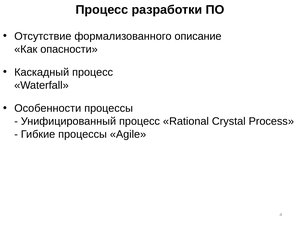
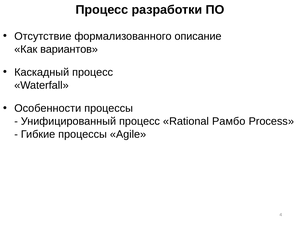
опасности: опасности -> вариантов (69, 49)
Crystal: Crystal -> Рамбо (229, 121)
